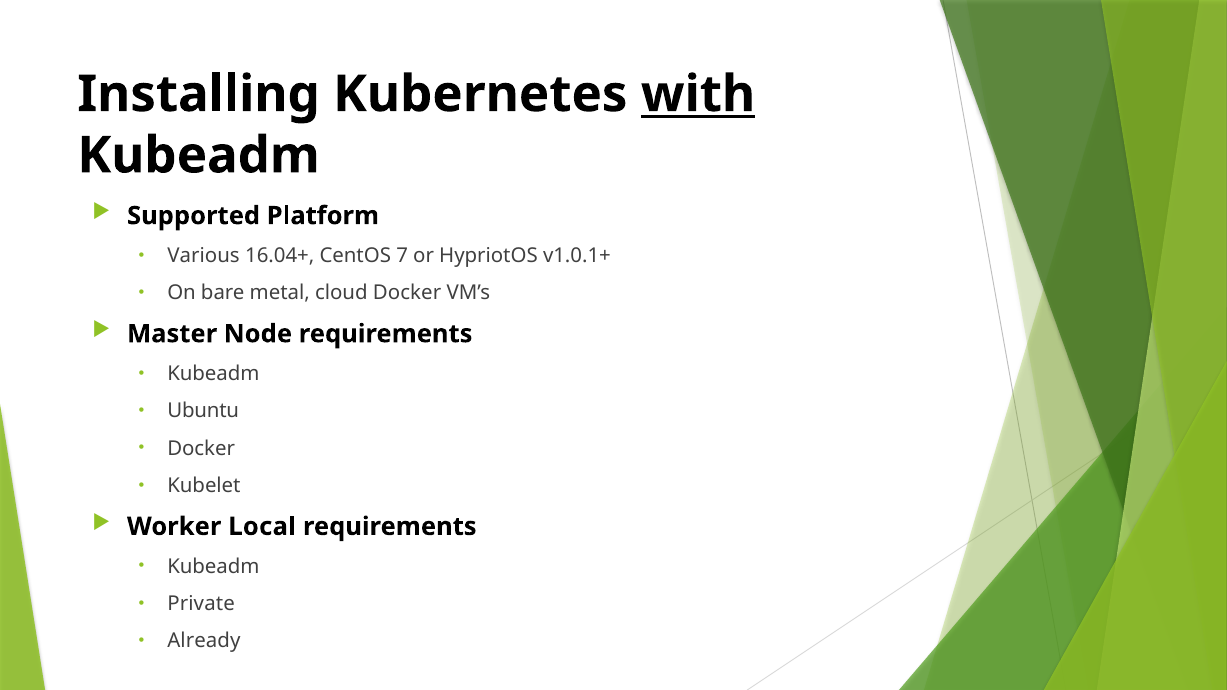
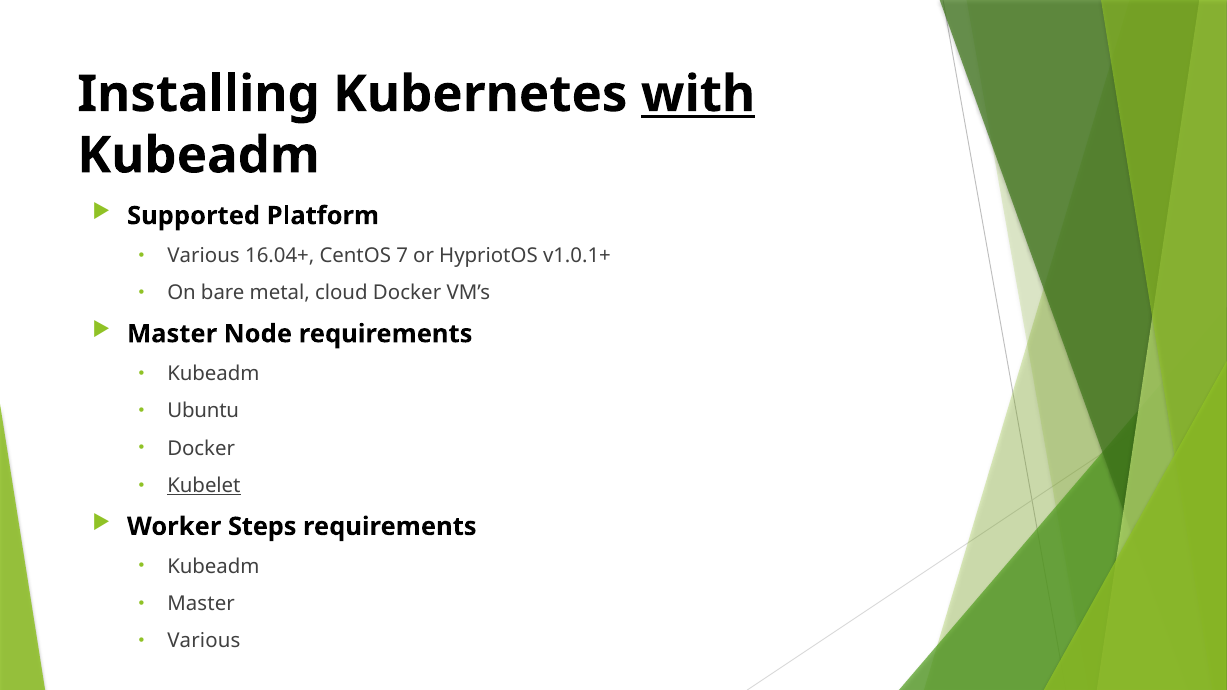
Kubelet underline: none -> present (204, 486)
Local: Local -> Steps (262, 527)
Private: Private -> Master (201, 604)
Already: Already -> Various (204, 641)
